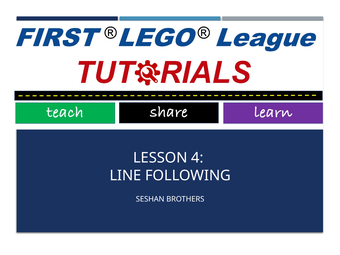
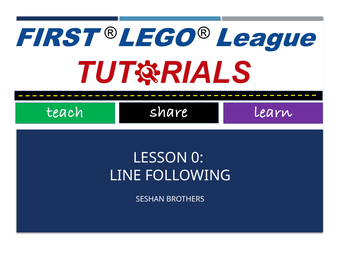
4: 4 -> 0 (197, 158)
